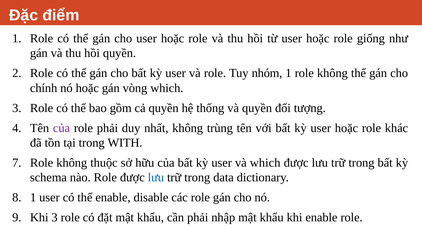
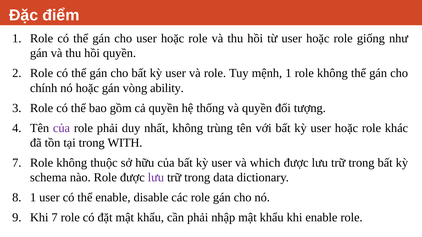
nhóm: nhóm -> mệnh (267, 73)
vòng which: which -> ability (167, 88)
lưu colour: blue -> purple (156, 178)
Khi 3: 3 -> 7 (55, 218)
